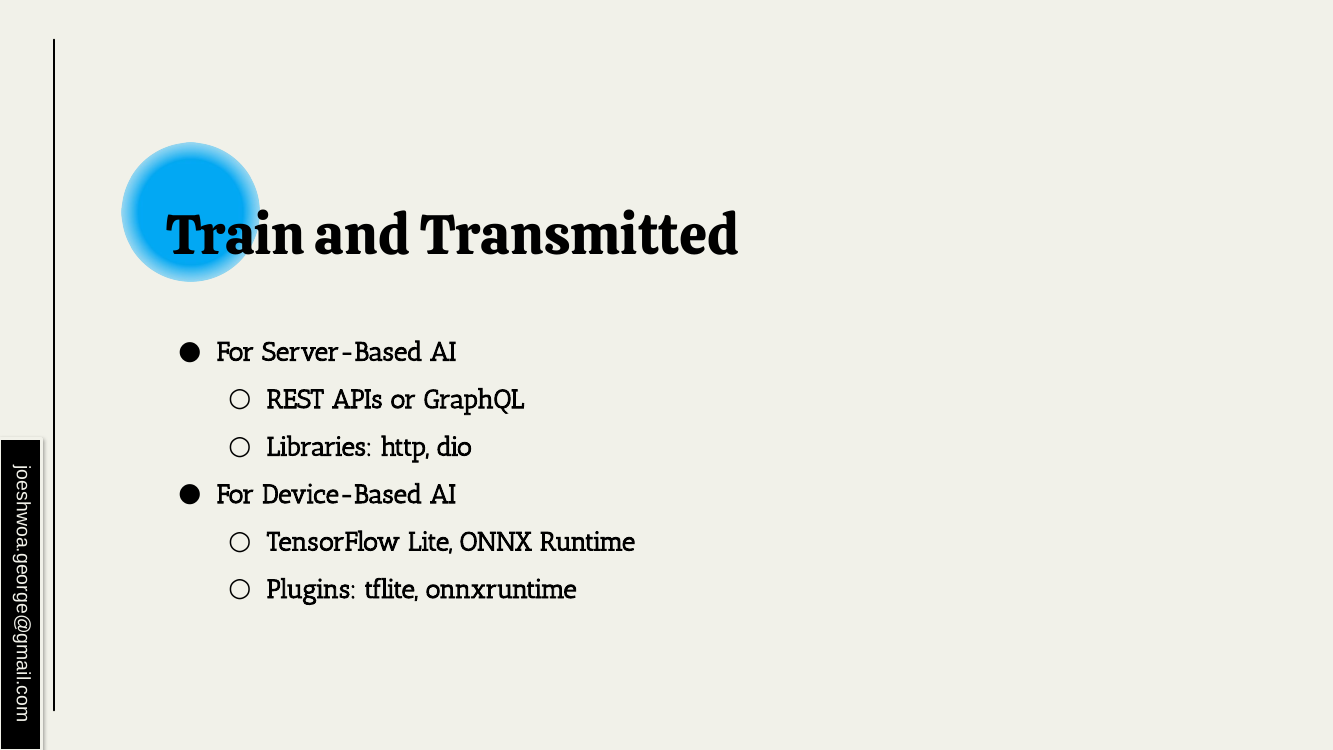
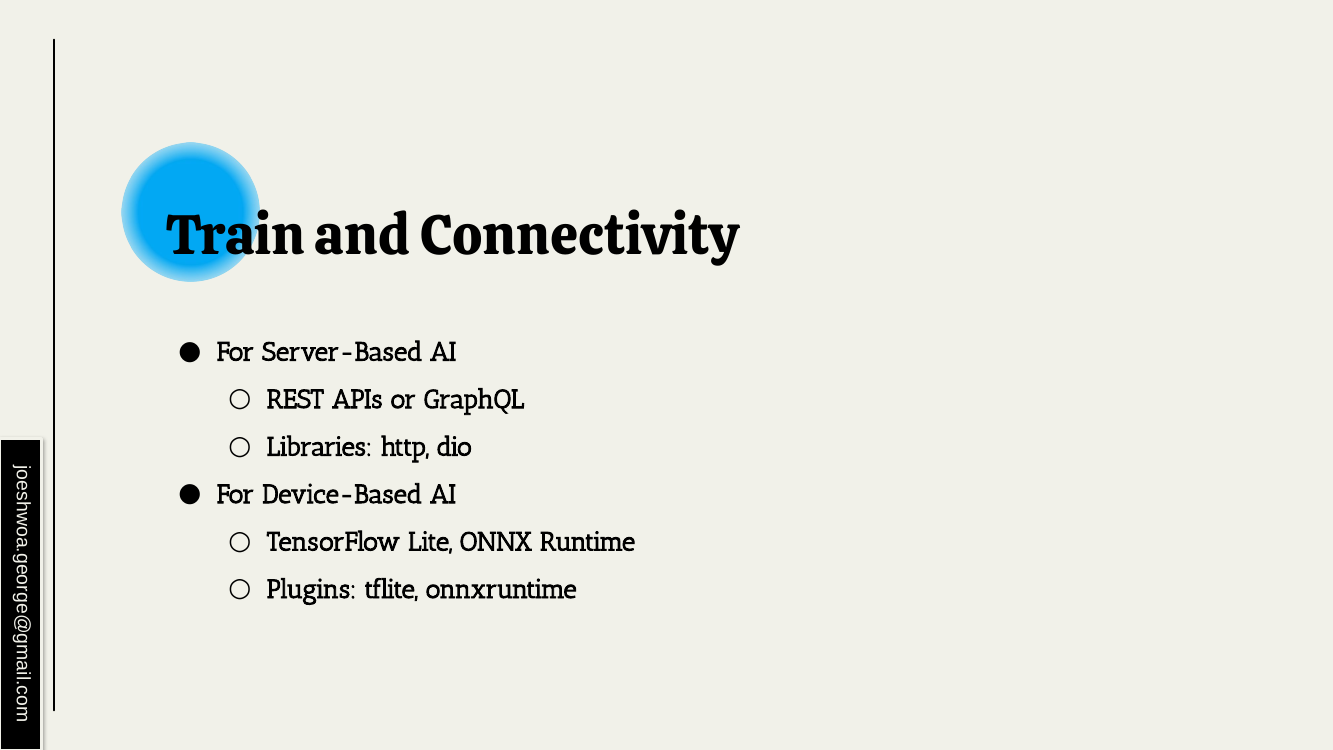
Transmitted: Transmitted -> Connectivity (580, 236)
